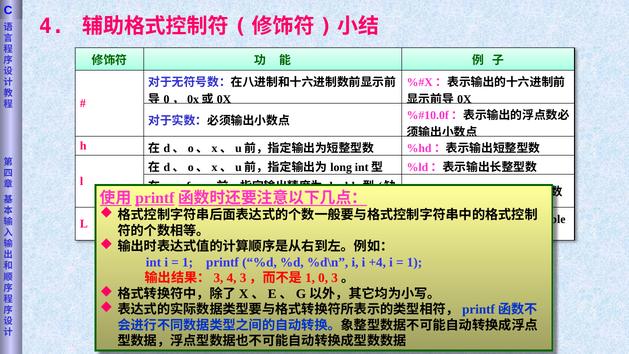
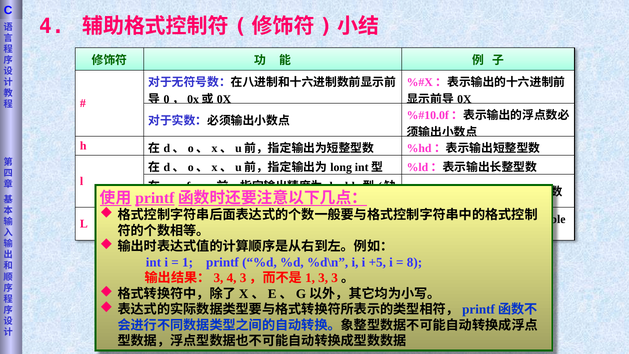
+4: +4 -> +5 (377, 262)
1: 1 -> 8 (415, 262)
0: 0 -> 3 (323, 278)
